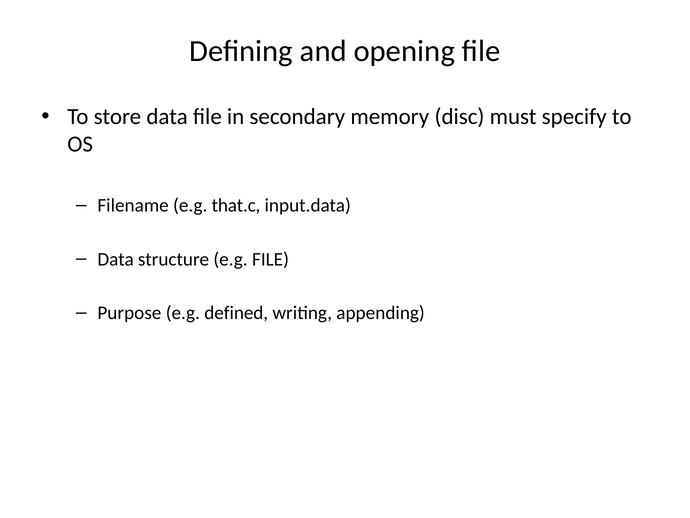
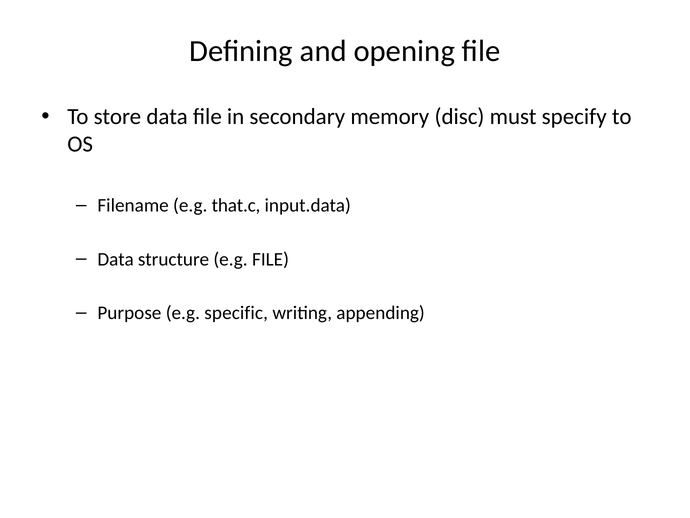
defined: defined -> specific (236, 313)
